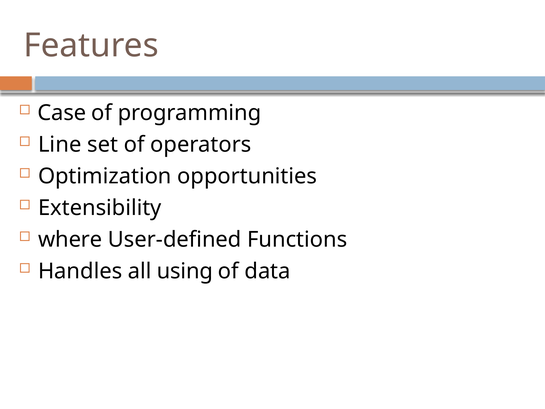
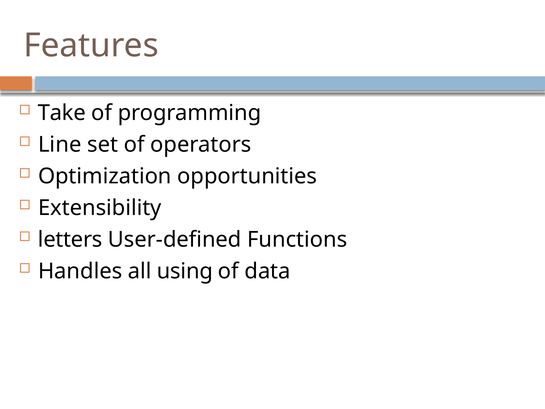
Case: Case -> Take (62, 113)
where: where -> letters (70, 239)
